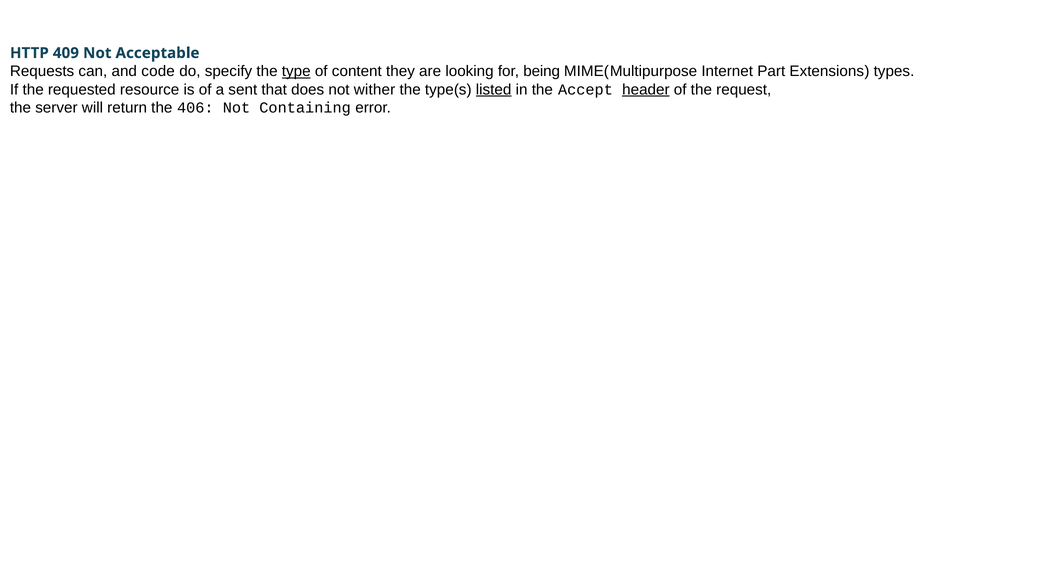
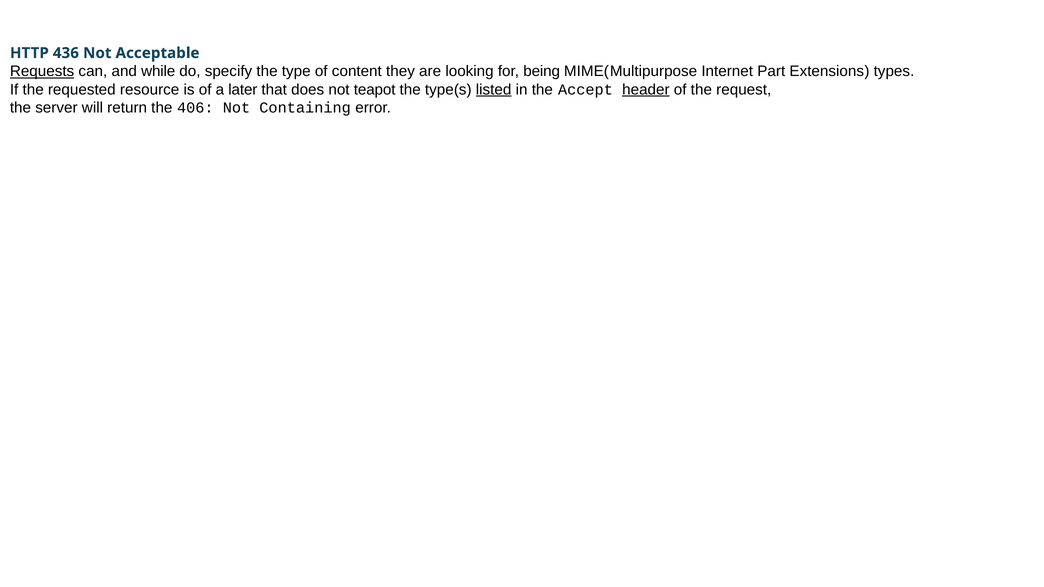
409: 409 -> 436 (66, 53)
Requests underline: none -> present (42, 71)
code: code -> while (158, 71)
type underline: present -> none (296, 71)
sent: sent -> later (243, 90)
wither: wither -> teapot (375, 90)
